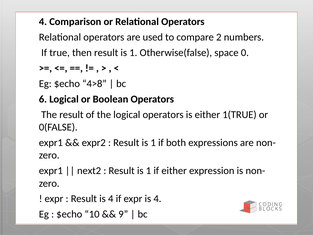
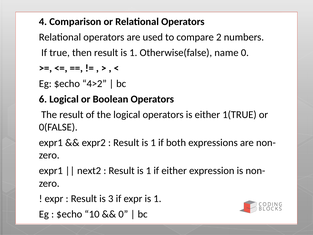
space: space -> name (226, 53)
4>8: 4>8 -> 4>2 (94, 84)
Result is 4: 4 -> 3 (111, 199)
expr is 4: 4 -> 1 (157, 199)
9: 9 -> 0 (123, 214)
